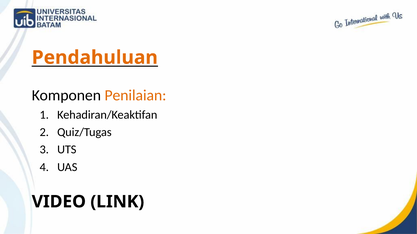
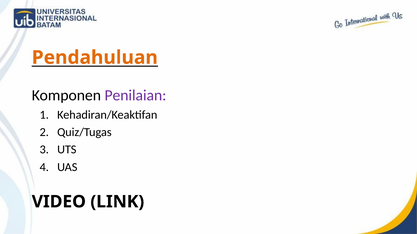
Penilaian colour: orange -> purple (135, 96)
